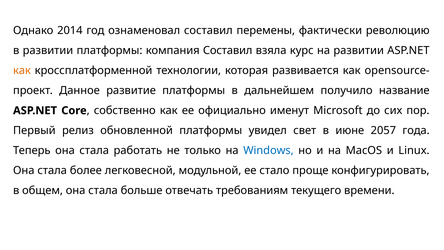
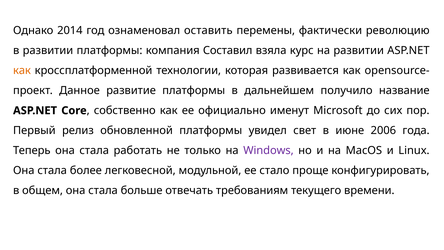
ознаменовал составил: составил -> оставить (208, 31)
2057: 2057 -> 2006 (383, 130)
Windows colour: blue -> purple (268, 150)
